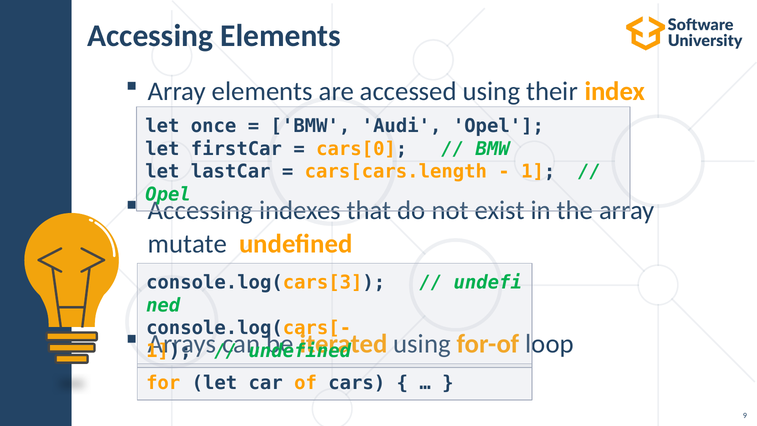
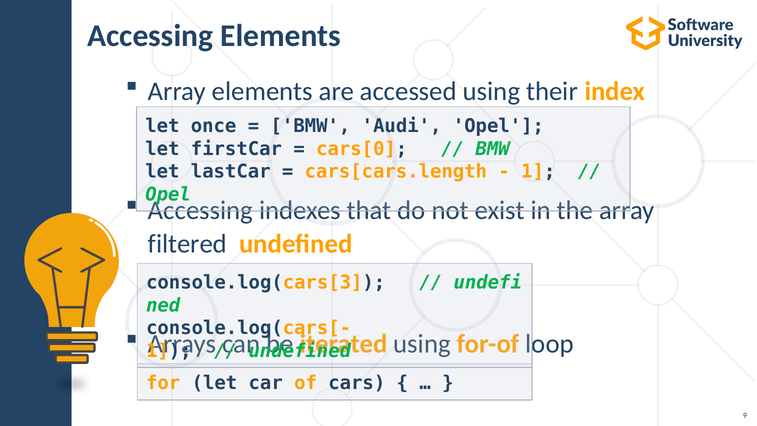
mutate: mutate -> filtered (187, 244)
